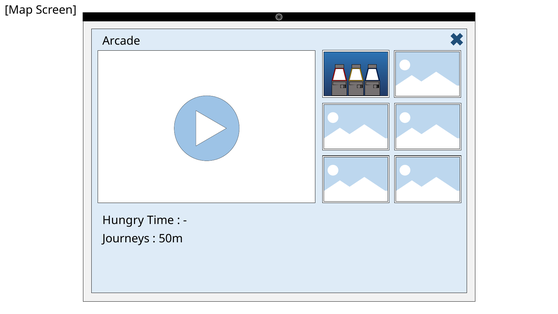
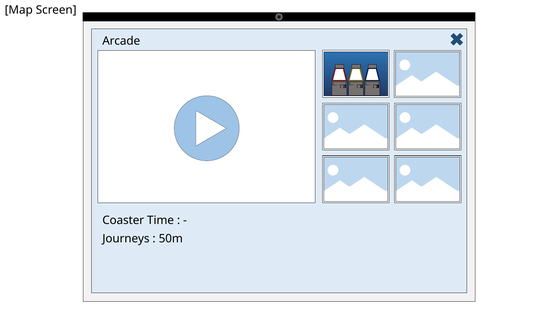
Hungry: Hungry -> Coaster (123, 220)
